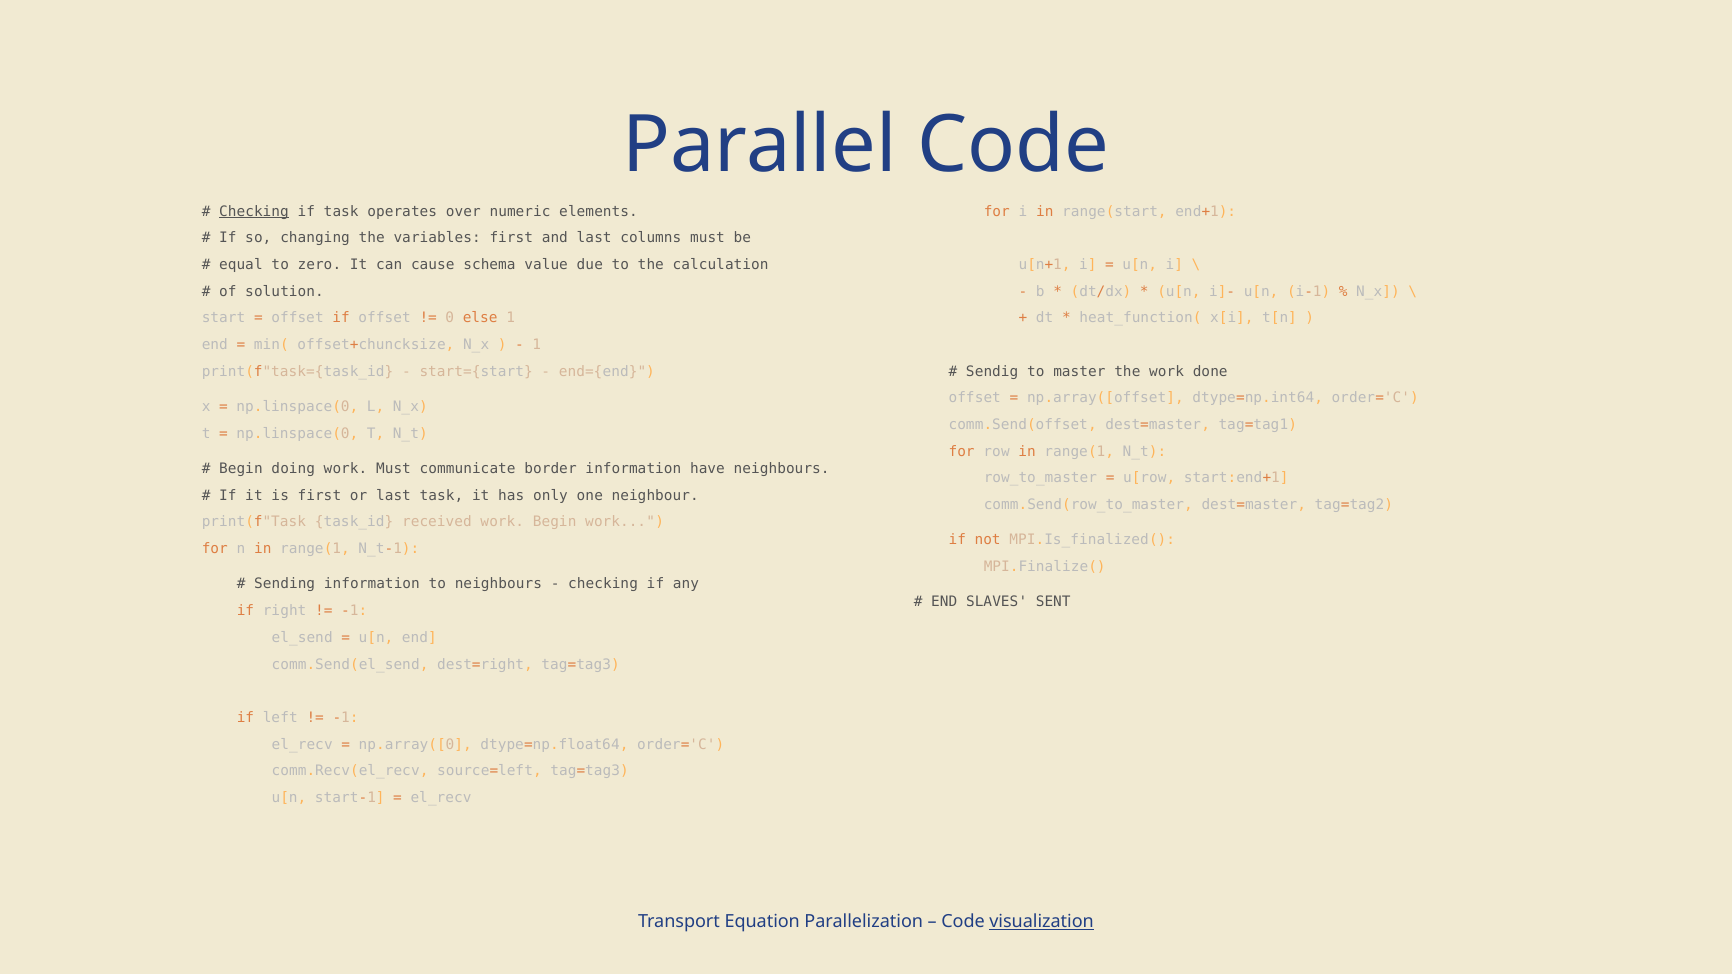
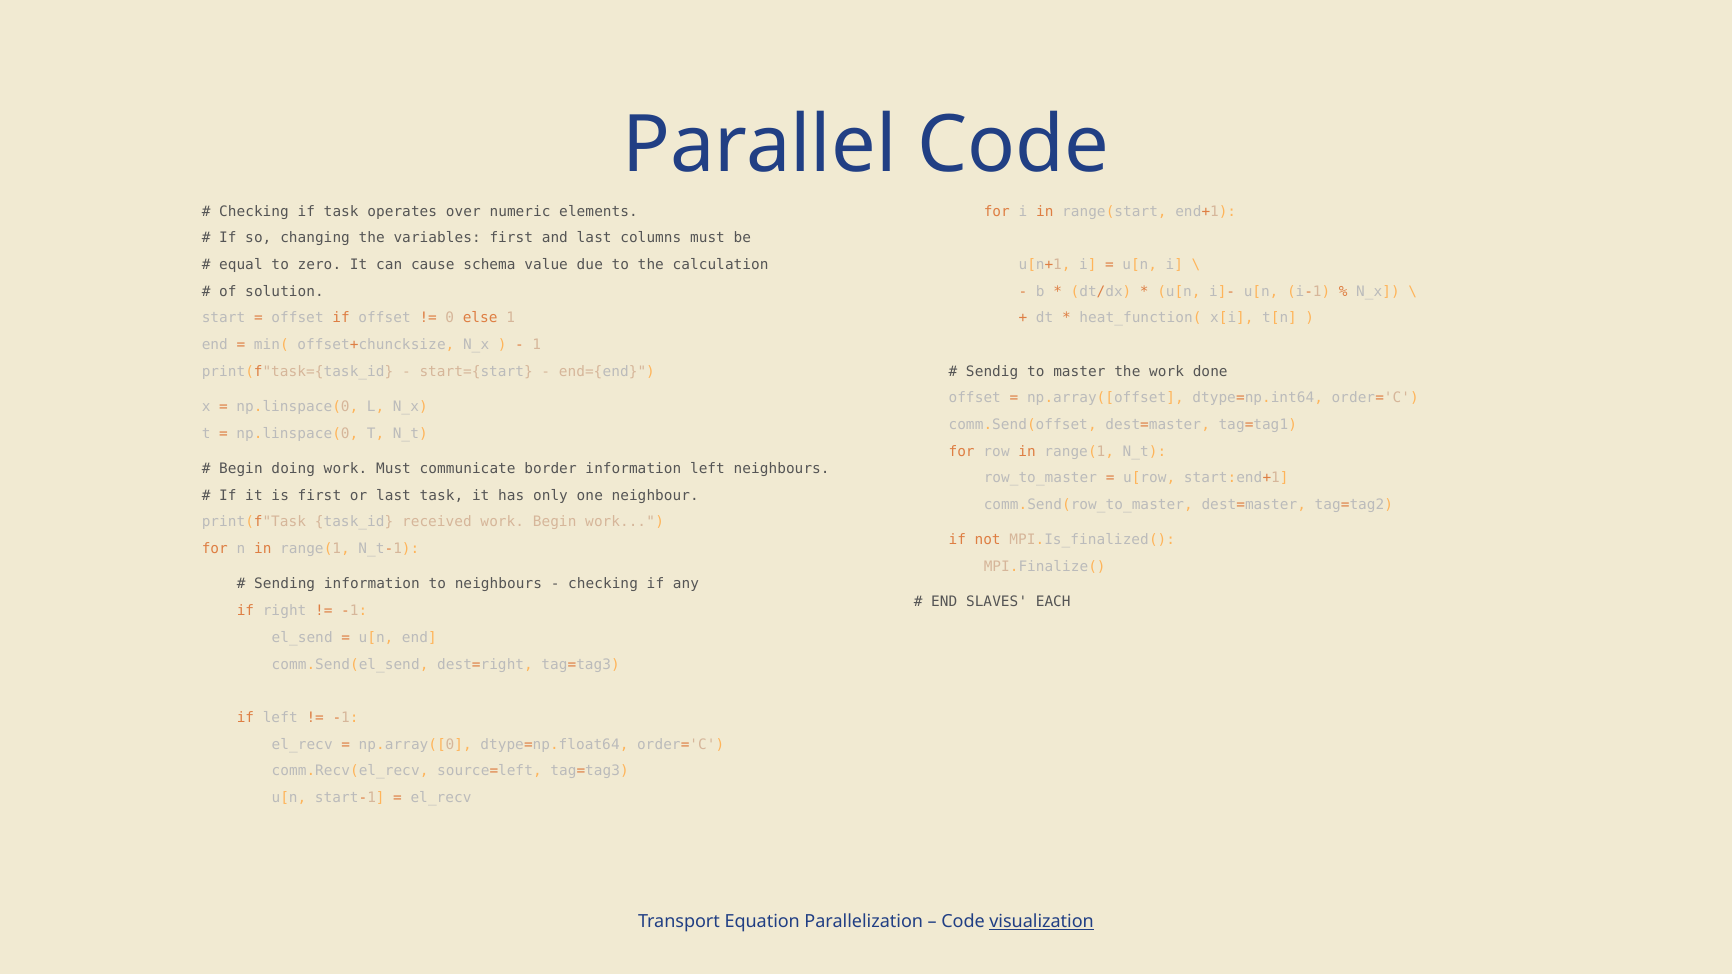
Checking underline: present -> none (254, 211)
information have: have -> left (707, 469)
SENT: SENT -> EACH (1053, 602)
